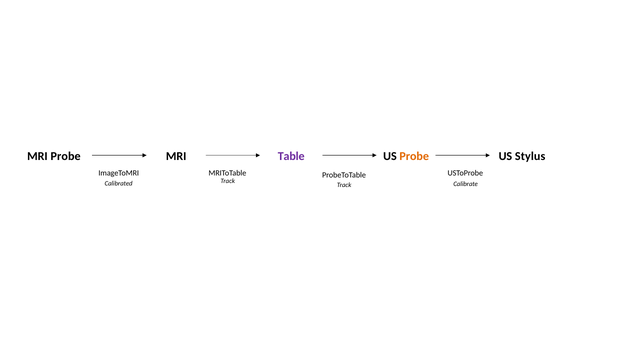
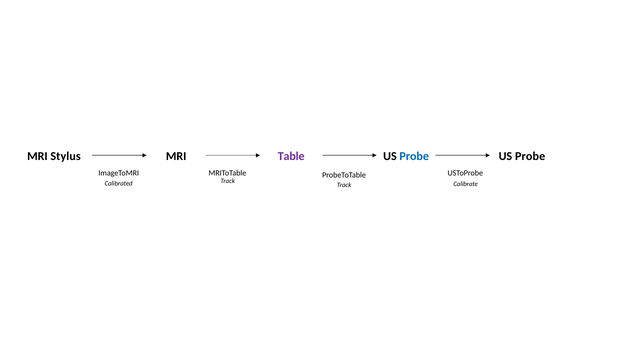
MRI Probe: Probe -> Stylus (66, 156)
Probe colour: orange -> blue (414, 156)
Stylus: Stylus -> Probe (530, 156)
